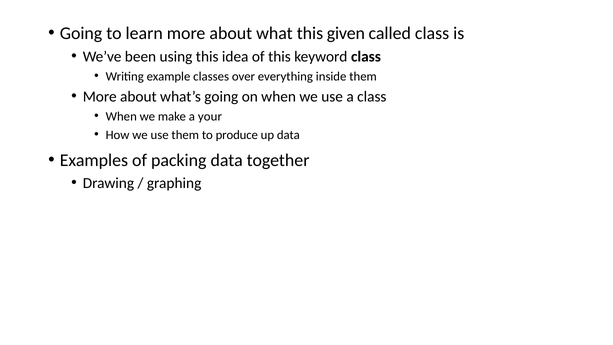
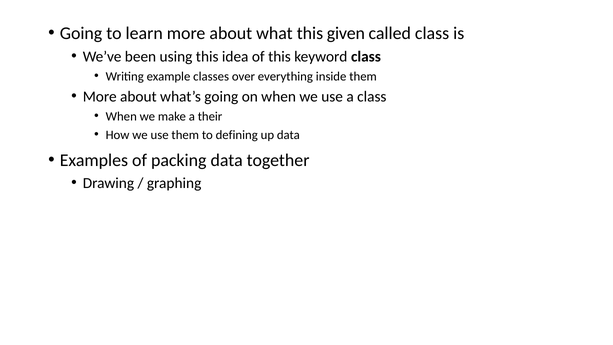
your: your -> their (210, 116)
produce: produce -> defining (237, 135)
